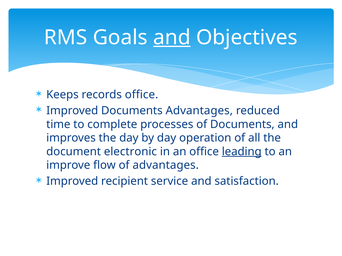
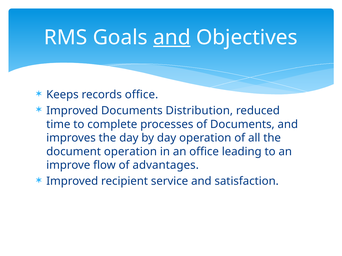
Documents Advantages: Advantages -> Distribution (199, 111)
document electronic: electronic -> operation (130, 152)
leading underline: present -> none (242, 152)
